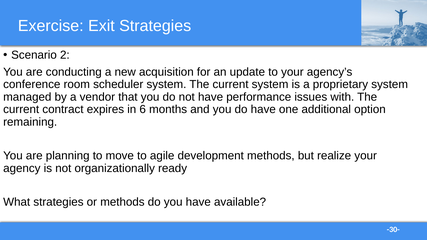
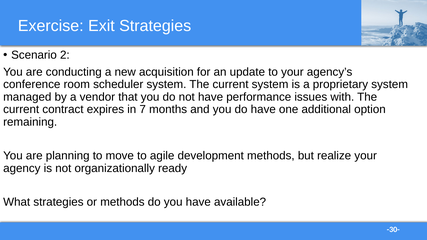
6: 6 -> 7 (143, 110)
